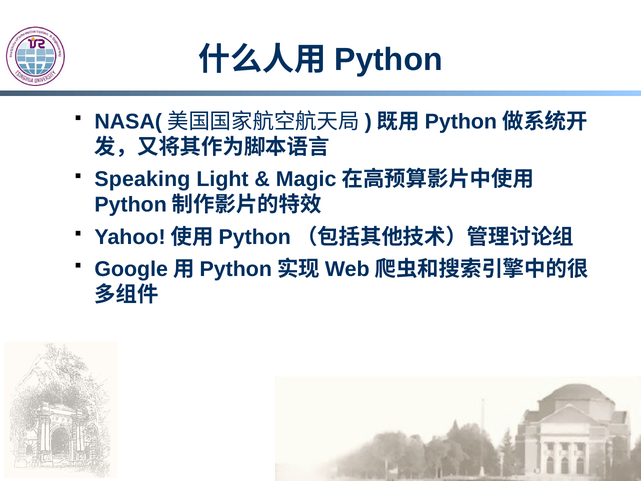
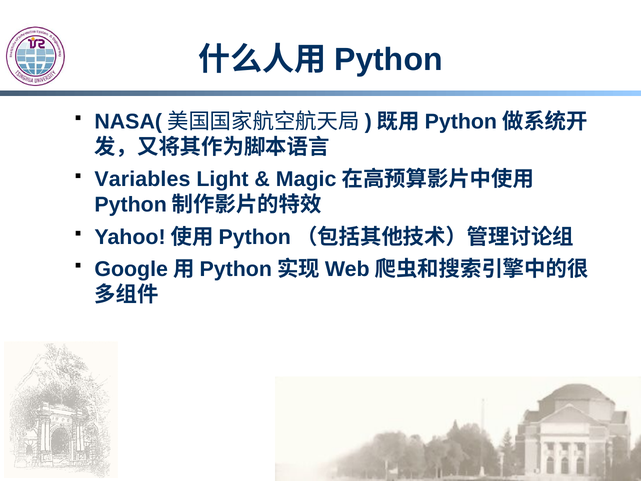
Speaking: Speaking -> Variables (142, 179)
